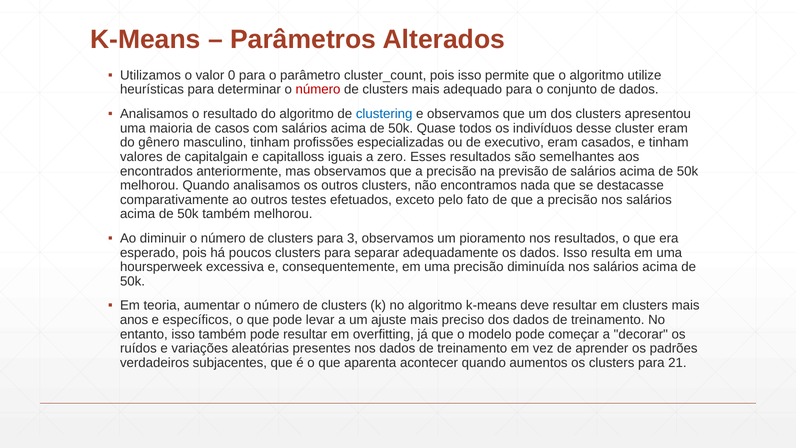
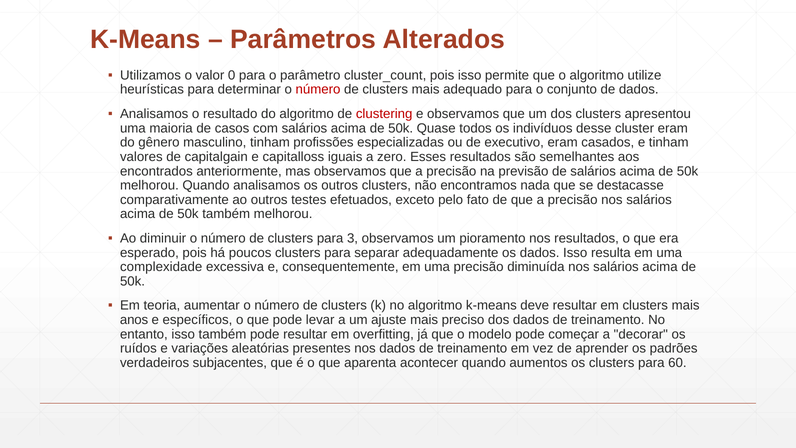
clustering colour: blue -> red (384, 114)
hoursperweek: hoursperweek -> complexidade (161, 267)
21: 21 -> 60 (677, 363)
